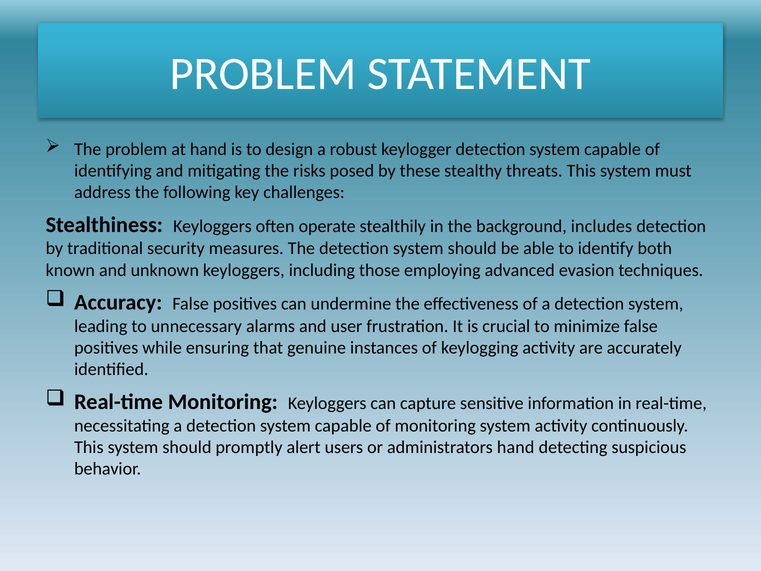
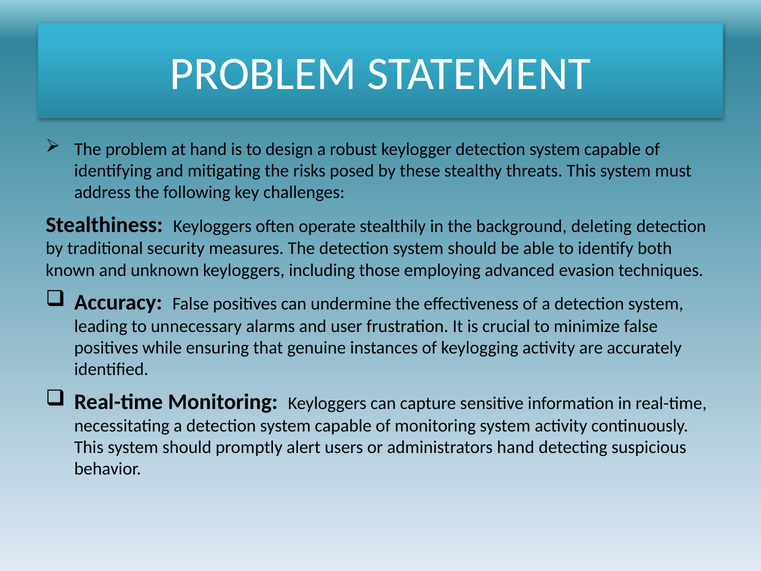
includes: includes -> deleting (601, 226)
